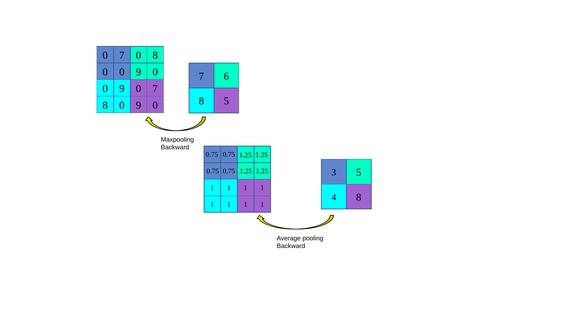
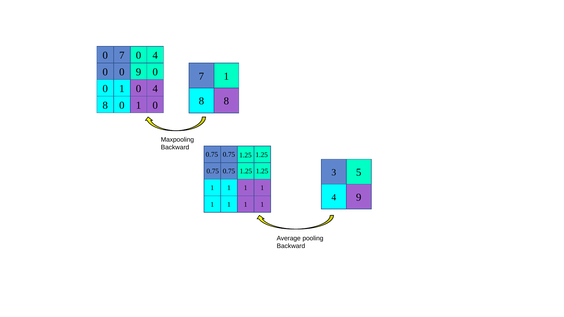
7 0 8: 8 -> 4 (155, 55)
7 6: 6 -> 1 (226, 76)
9: 9 -> 1 (122, 89)
7: 7 -> 4 (155, 89)
8 5: 5 -> 8 (226, 101)
8 0 9: 9 -> 1 (139, 105)
4 8: 8 -> 9 (359, 198)
